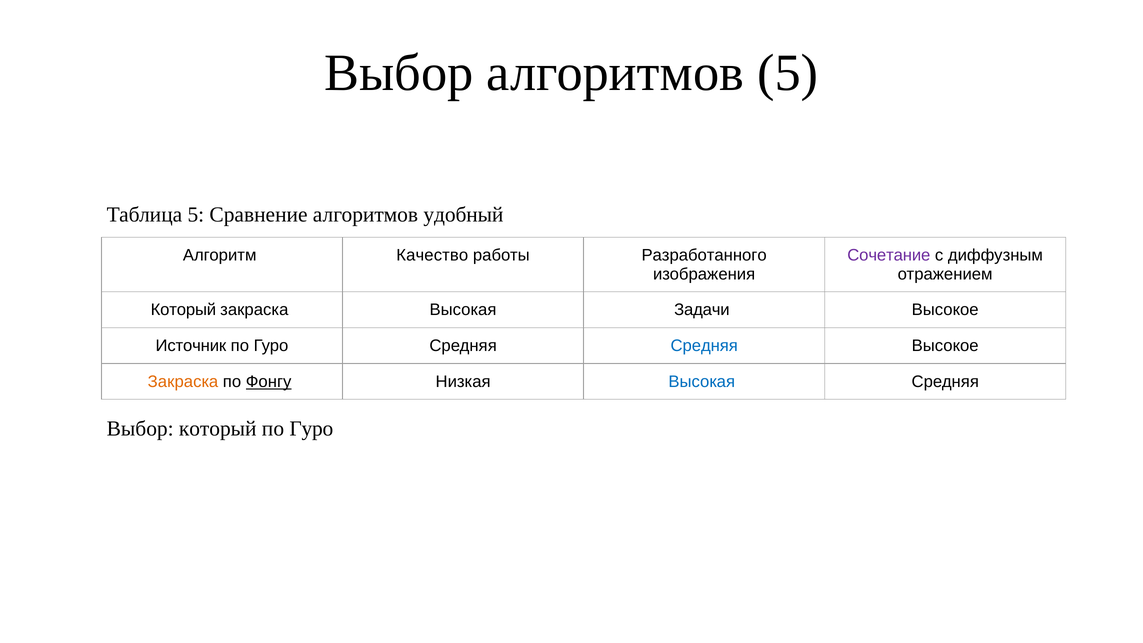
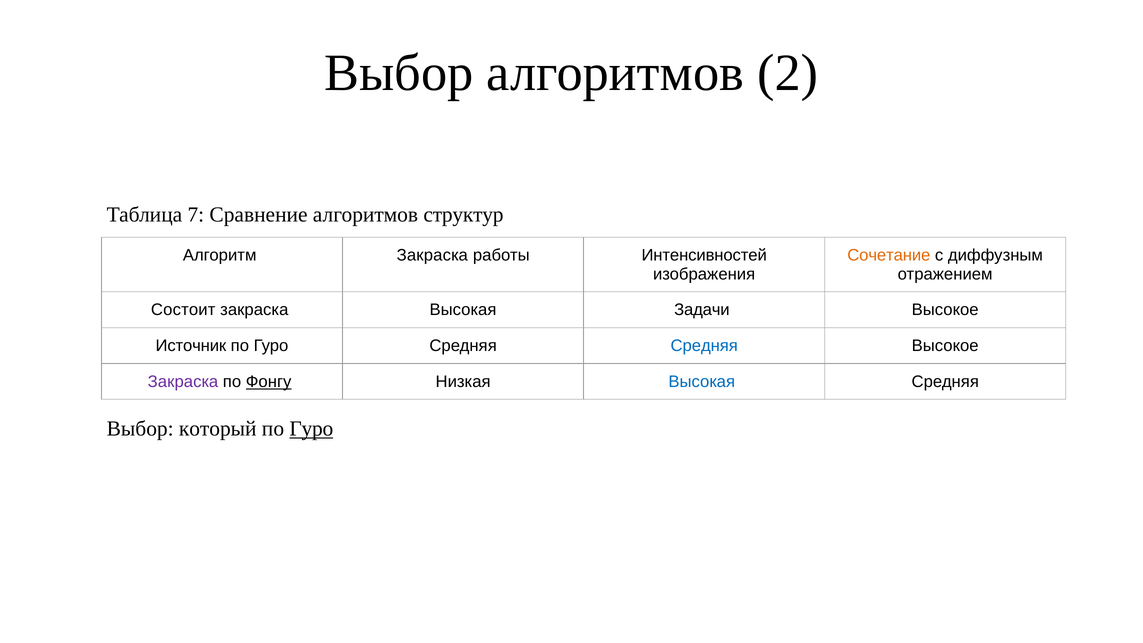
алгоритмов 5: 5 -> 2 (788, 73)
Таблица 5: 5 -> 7 (196, 215)
удобный: удобный -> структур (464, 215)
Алгоритм Качество: Качество -> Закраска (432, 255)
Разработанного: Разработанного -> Интенсивностей (704, 255)
Сочетание colour: purple -> orange (889, 255)
Который: Который -> Состоит (183, 310)
Закраска colour: orange -> purple (183, 382)
Гуро underline: none -> present (311, 429)
